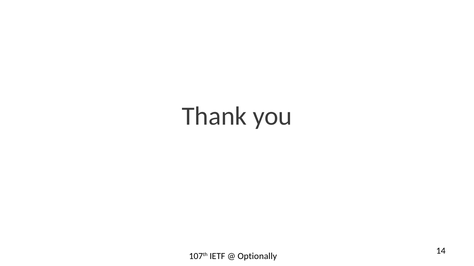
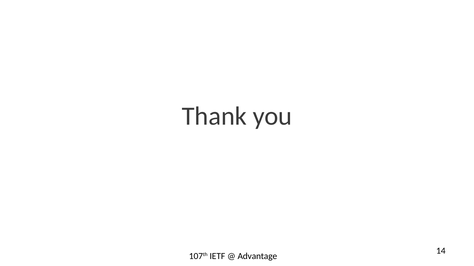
Optionally: Optionally -> Advantage (257, 257)
